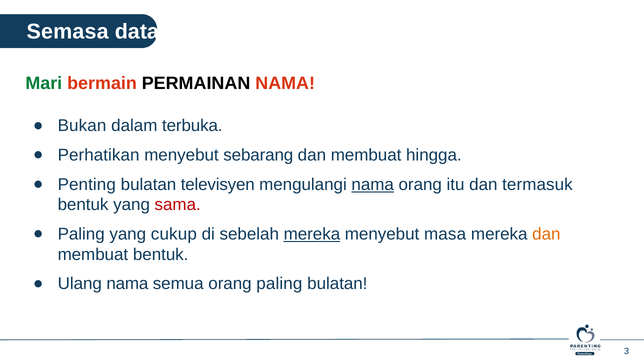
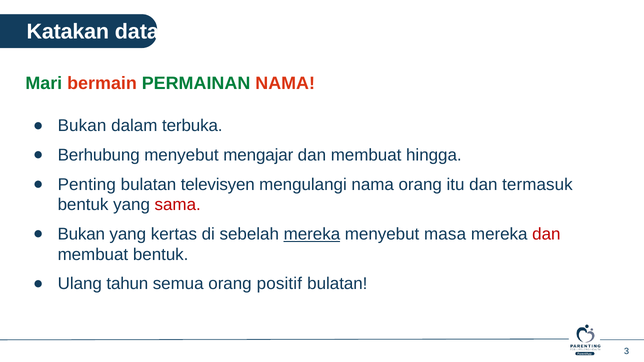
Semasa: Semasa -> Katakan (68, 32)
PERMAINAN colour: black -> green (196, 84)
Perhatikan: Perhatikan -> Berhubung (99, 155)
sebarang: sebarang -> mengajar (258, 155)
nama underline: present -> none (373, 185)
Paling: Paling -> Bukan (81, 234)
cukup: cukup -> kertas (174, 234)
dan colour: orange -> red (546, 234)
Ulang nama: nama -> tahun (127, 284)
orang paling: paling -> positif (279, 284)
